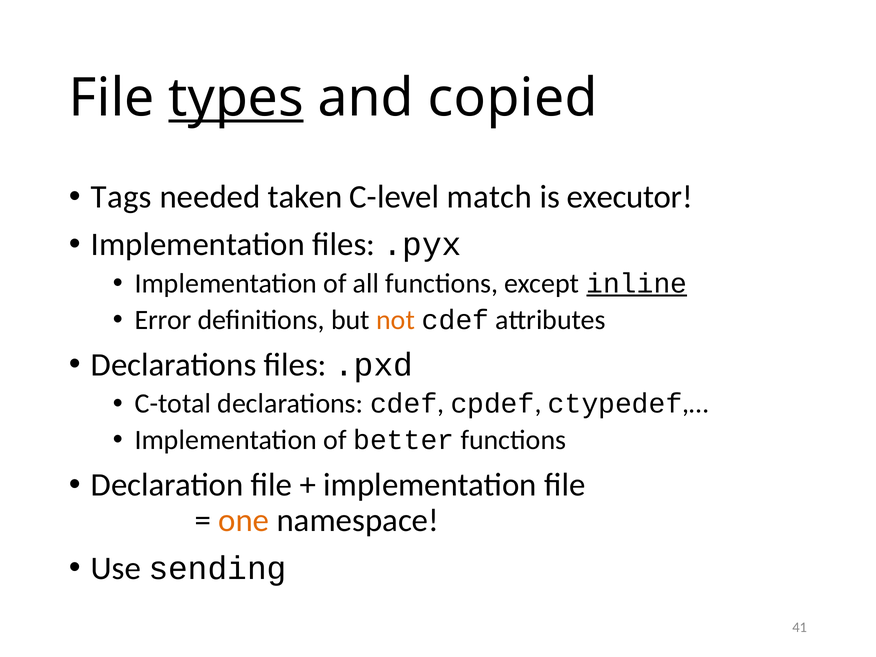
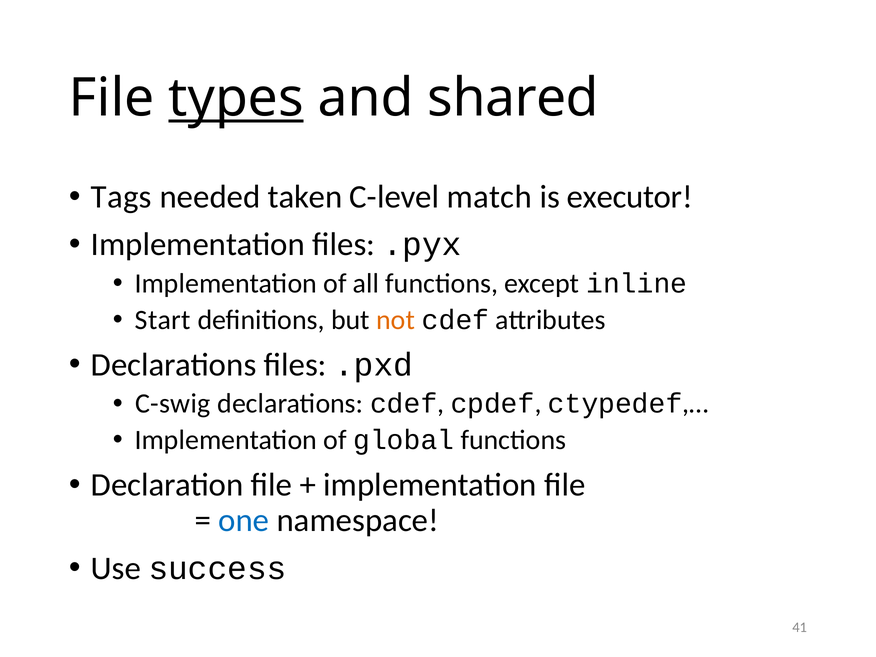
copied: copied -> shared (513, 98)
inline underline: present -> none (637, 284)
Error: Error -> Start (163, 320)
C-total: C-total -> C-swig (173, 404)
better: better -> global (404, 440)
one colour: orange -> blue (244, 521)
sending: sending -> success (218, 568)
